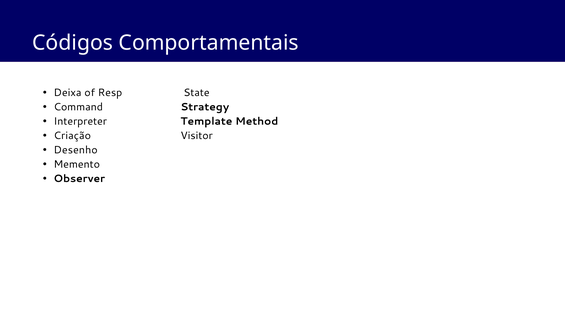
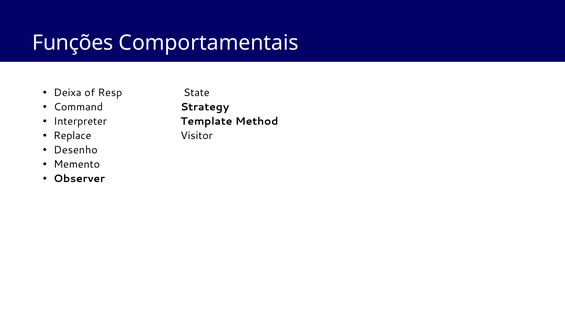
Códigos: Códigos -> Funções (73, 43)
Criação: Criação -> Replace (72, 136)
